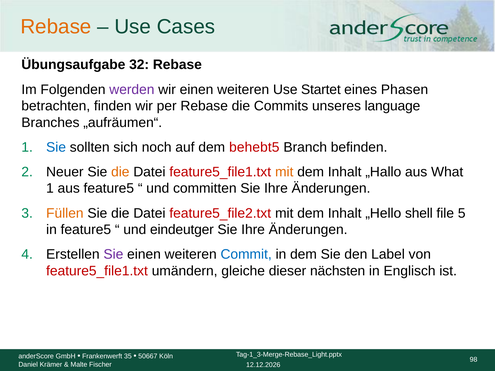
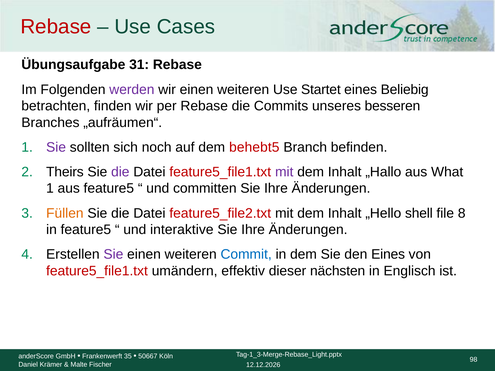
Rebase colour: orange -> red (56, 27)
32: 32 -> 31 (139, 65)
Phasen: Phasen -> Beliebig (405, 90)
language: language -> besseren (392, 106)
Sie colour: blue -> purple (56, 147)
Neuer: Neuer -> Theirs (65, 172)
die colour: orange -> purple (120, 172)
mit colour: orange -> purple (284, 172)
5: 5 -> 8 (462, 213)
eindeutger: eindeutger -> interaktive (182, 230)
den Label: Label -> Eines (388, 255)
gleiche: gleiche -> effektiv (243, 271)
